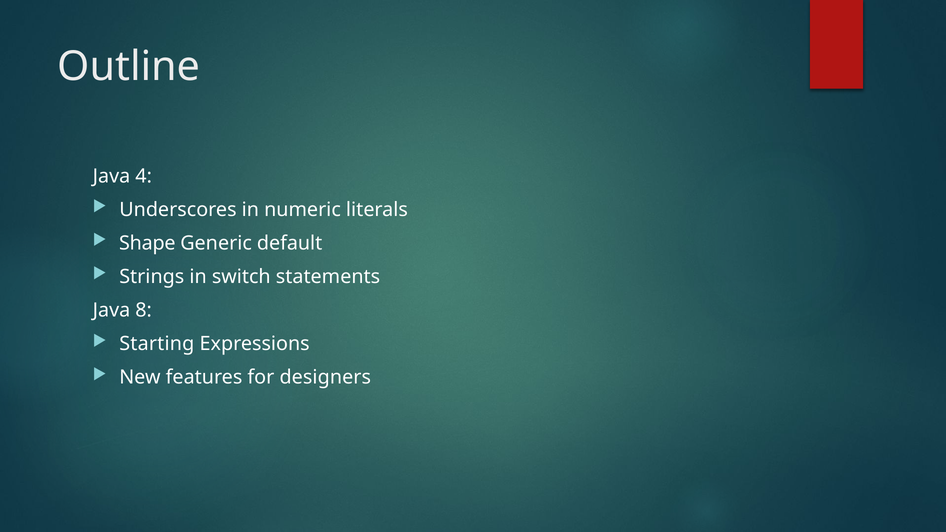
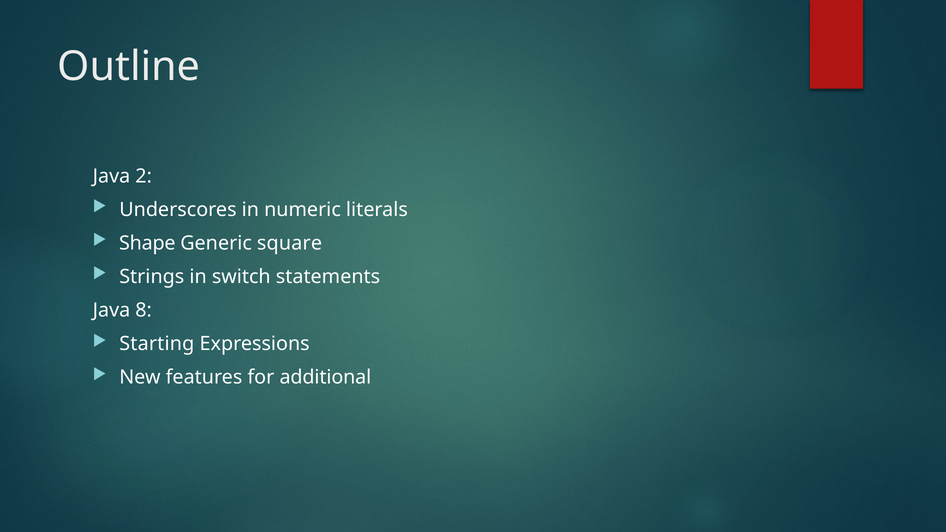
4: 4 -> 2 (144, 176)
default: default -> square (290, 243)
designers: designers -> additional (325, 377)
